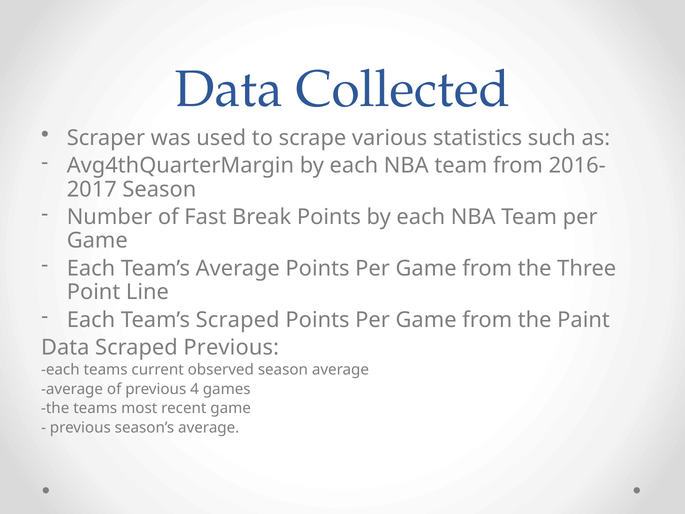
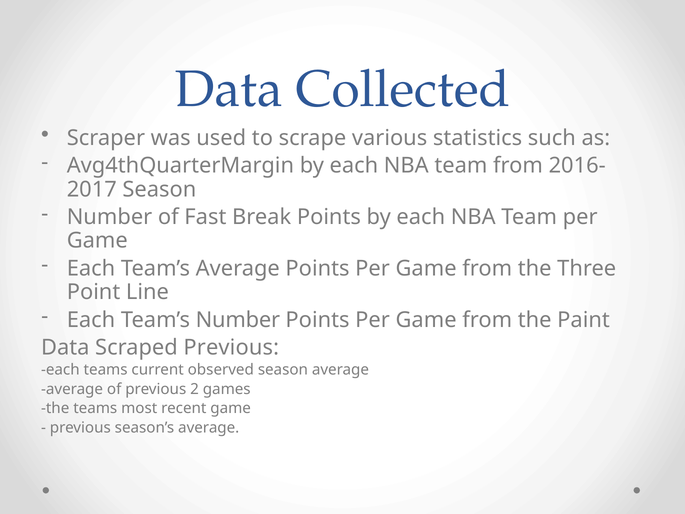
Team’s Scraped: Scraped -> Number (238, 320)
4: 4 -> 2 (195, 389)
